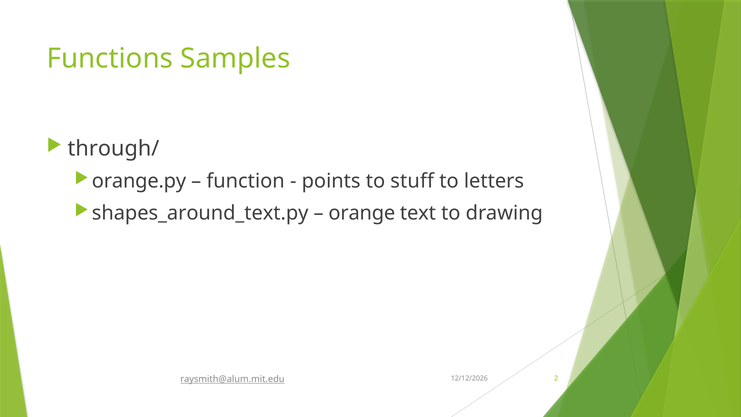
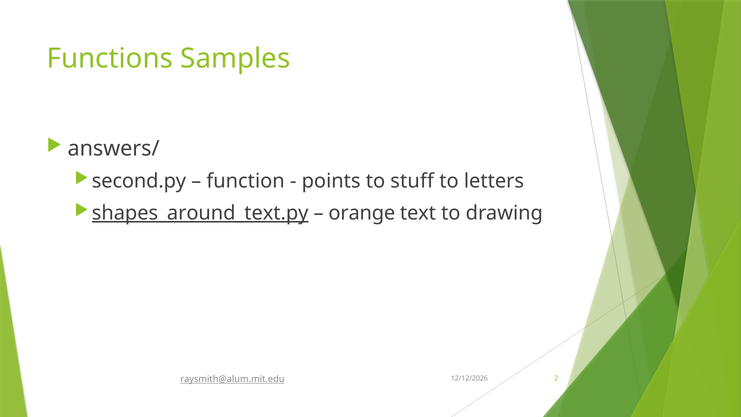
through/: through/ -> answers/ (114, 149)
orange.py: orange.py -> second.py (139, 181)
shapes_around_text.py underline: none -> present (200, 213)
